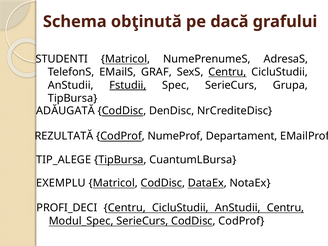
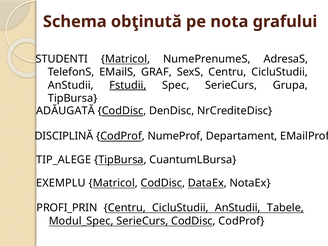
dacă: dacă -> nota (229, 22)
Centru underline: present -> none (227, 72)
REZULTATĂ: REZULTATĂ -> DISCIPLINĂ (64, 136)
PROFI_DECI: PROFI_DECI -> PROFI_PRIN (67, 208)
AnStudii Centru: Centru -> Tabele (285, 208)
